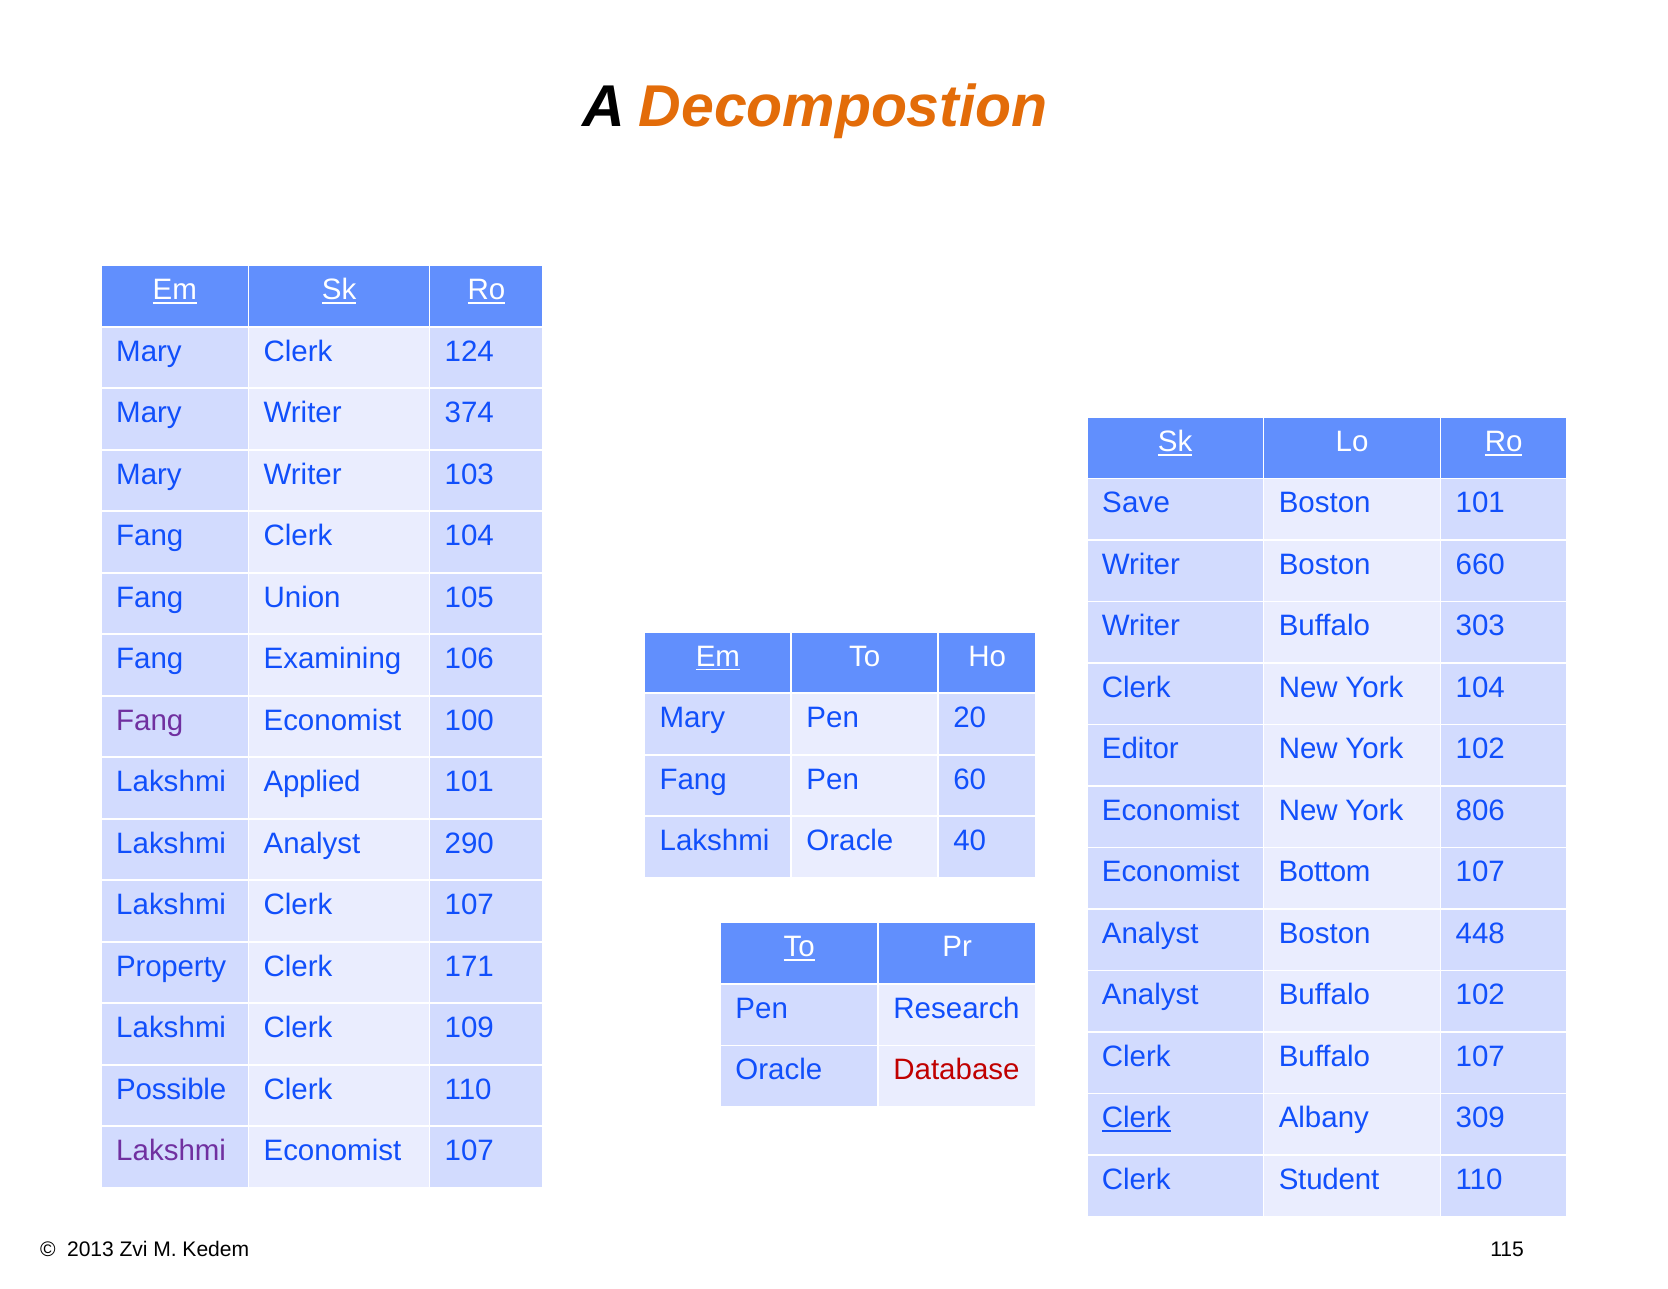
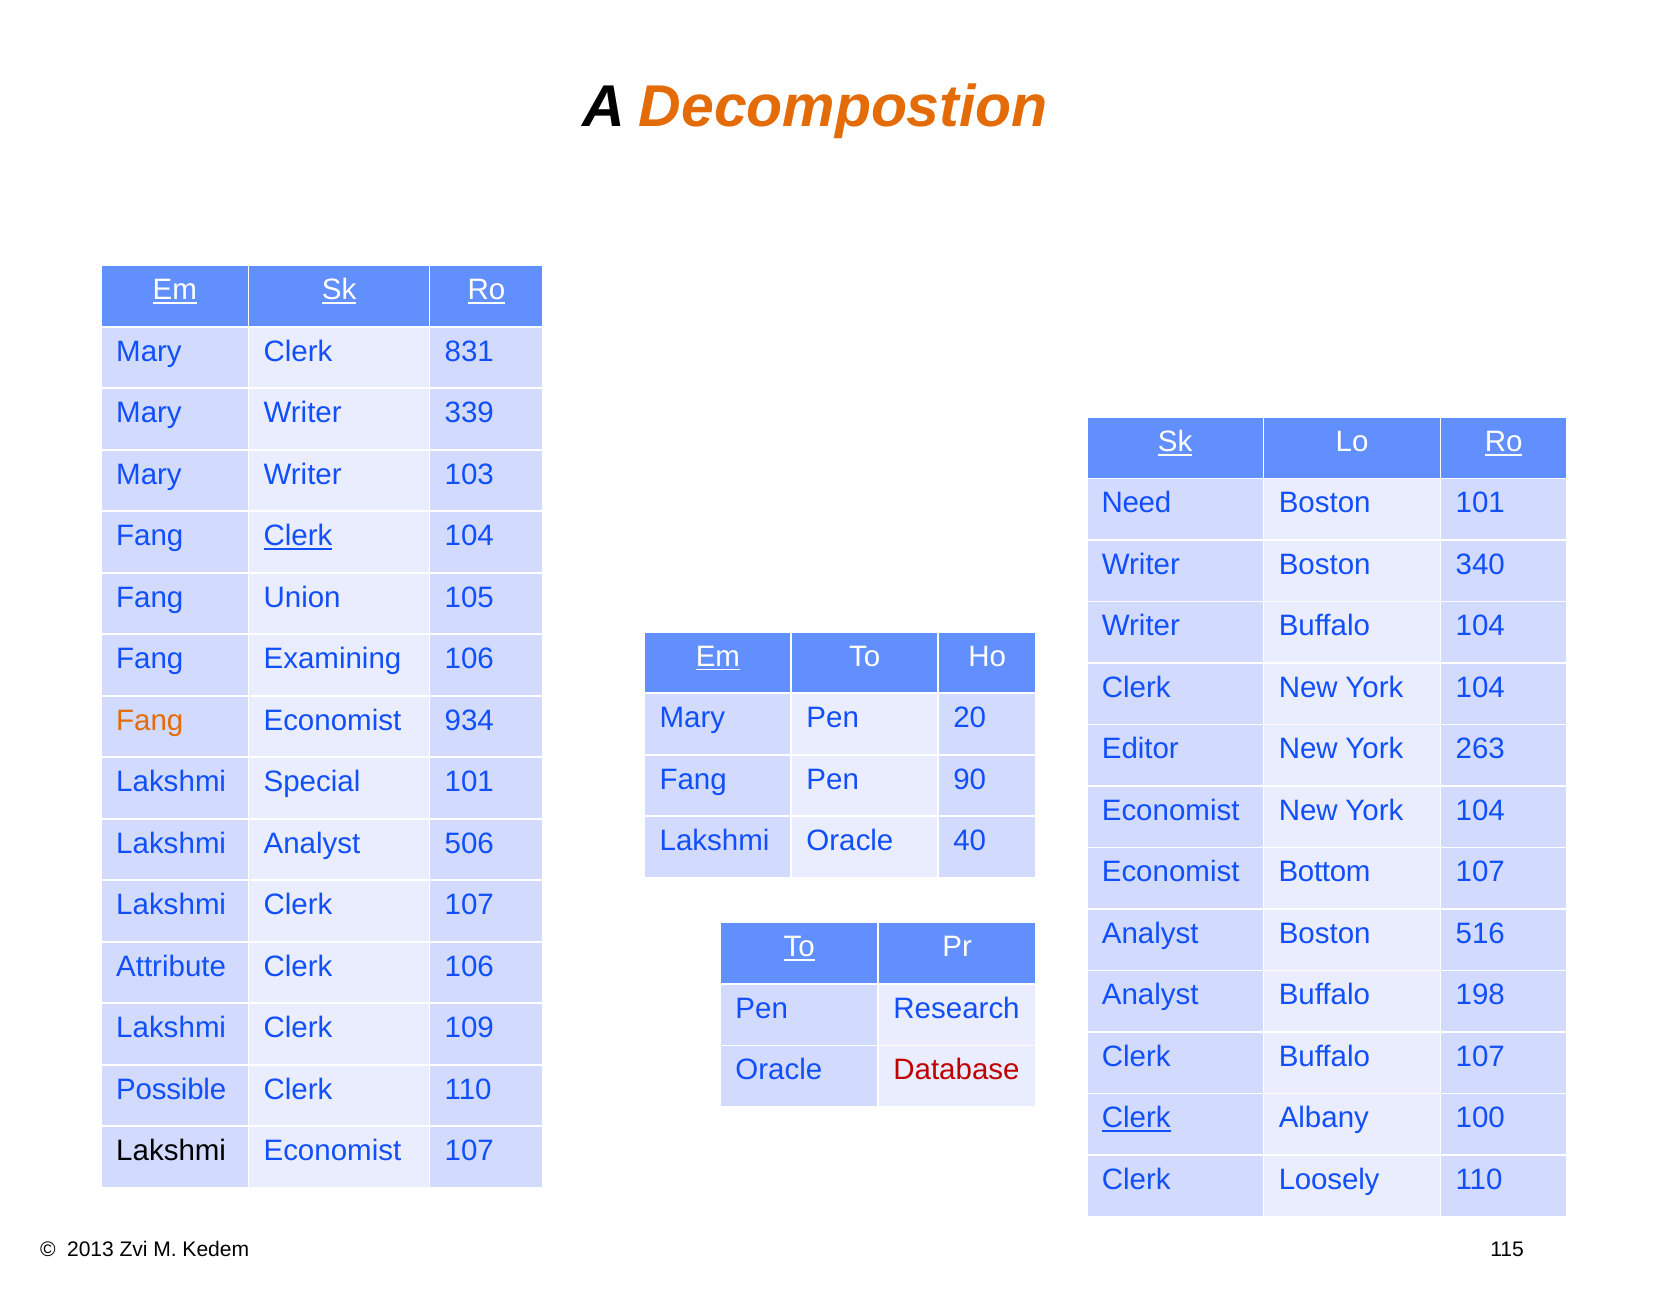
124: 124 -> 831 (469, 352)
374: 374 -> 339 (469, 413)
Save: Save -> Need (1136, 503)
Clerk underline: none -> present (298, 536)
660: 660 -> 340 (1480, 565)
Buffalo 303: 303 -> 104 (1480, 626)
Fang colour: purple -> orange (150, 720)
100: 100 -> 934 (469, 720)
York 102: 102 -> 263 (1480, 749)
60: 60 -> 90 (970, 779)
Applied: Applied -> Special (312, 782)
Economist New York 806: 806 -> 104 (1480, 811)
290: 290 -> 506 (469, 843)
448: 448 -> 516 (1480, 934)
Property: Property -> Attribute (171, 966)
Clerk 171: 171 -> 106 (469, 966)
Buffalo 102: 102 -> 198 (1480, 995)
309: 309 -> 100 (1480, 1118)
Lakshmi colour: purple -> black (171, 1151)
Student: Student -> Loosely (1329, 1180)
